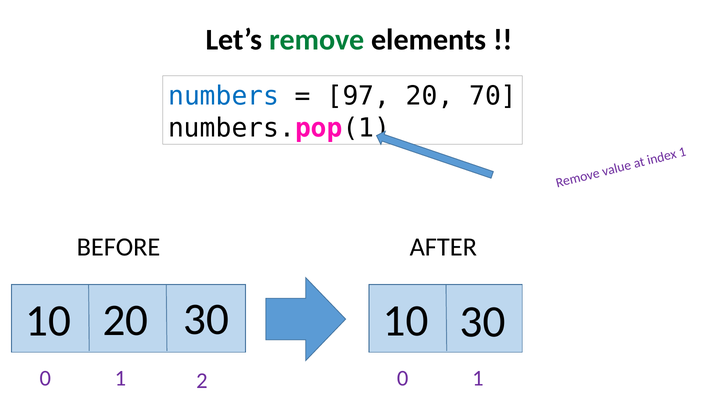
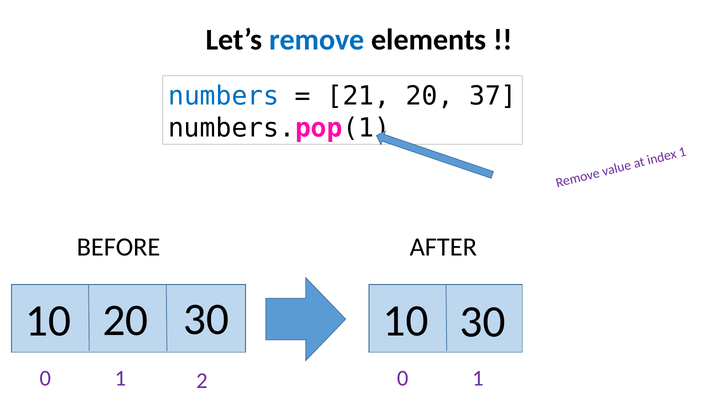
remove colour: green -> blue (317, 40)
97: 97 -> 21 (358, 96)
70: 70 -> 37 (493, 96)
